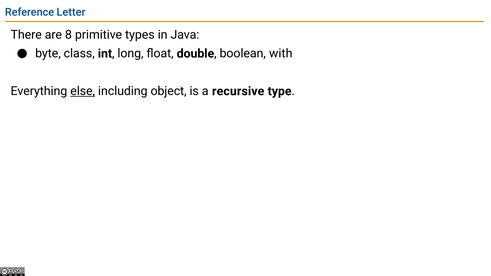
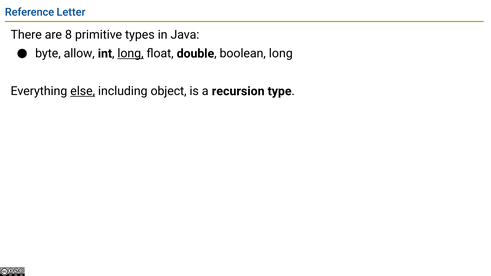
class: class -> allow (79, 54)
long underline: none -> present (130, 54)
boolean with: with -> long (281, 54)
recursive: recursive -> recursion (238, 91)
